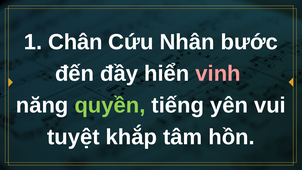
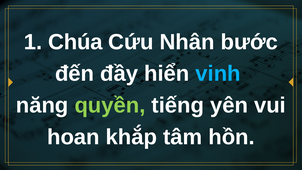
Chân: Chân -> Chúa (75, 42)
vinh colour: pink -> light blue (218, 74)
tuyệt: tuyệt -> hoan (73, 137)
